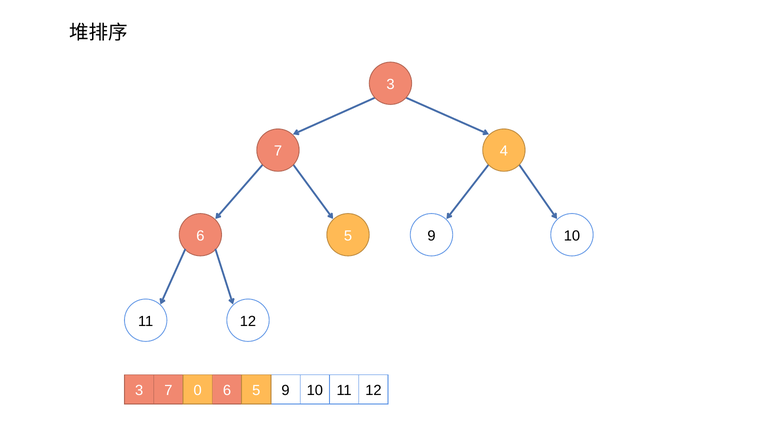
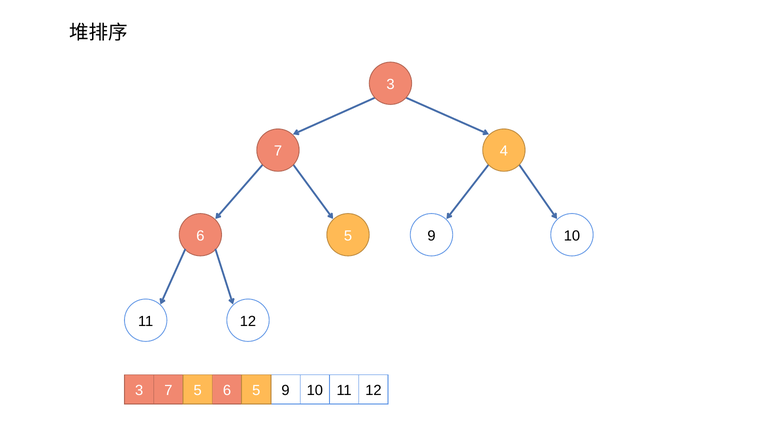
3 0: 0 -> 5 (198, 391)
